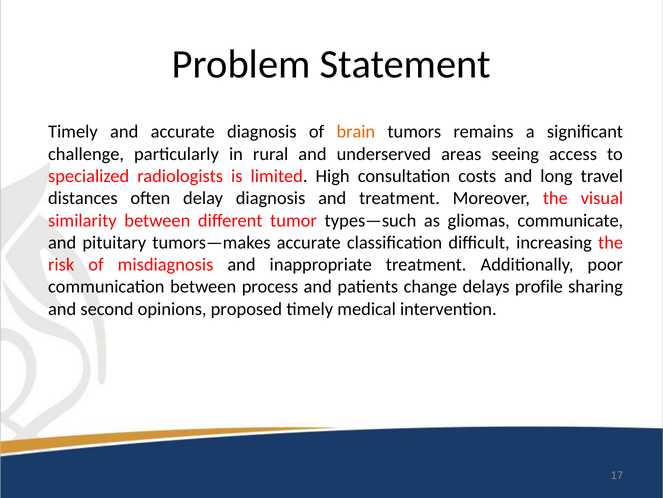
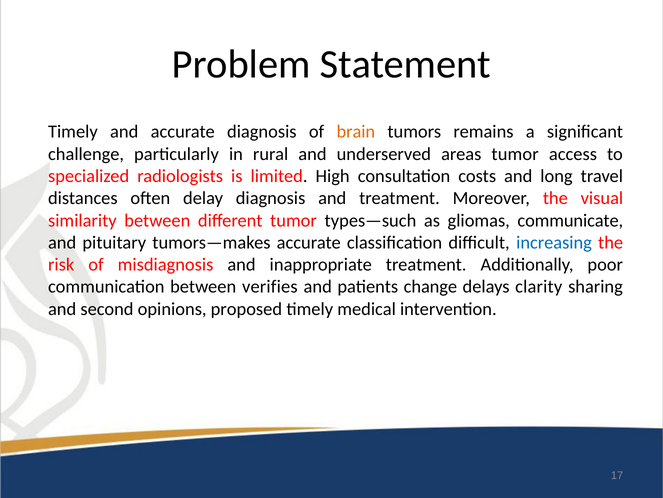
areas seeing: seeing -> tumor (515, 154)
increasing colour: black -> blue (554, 242)
process: process -> verifies (270, 286)
profile: profile -> clarity (539, 286)
